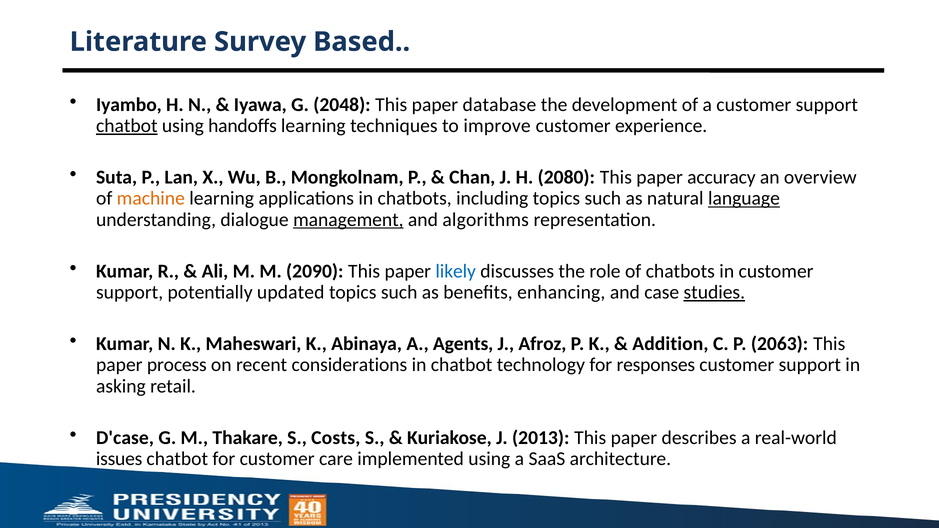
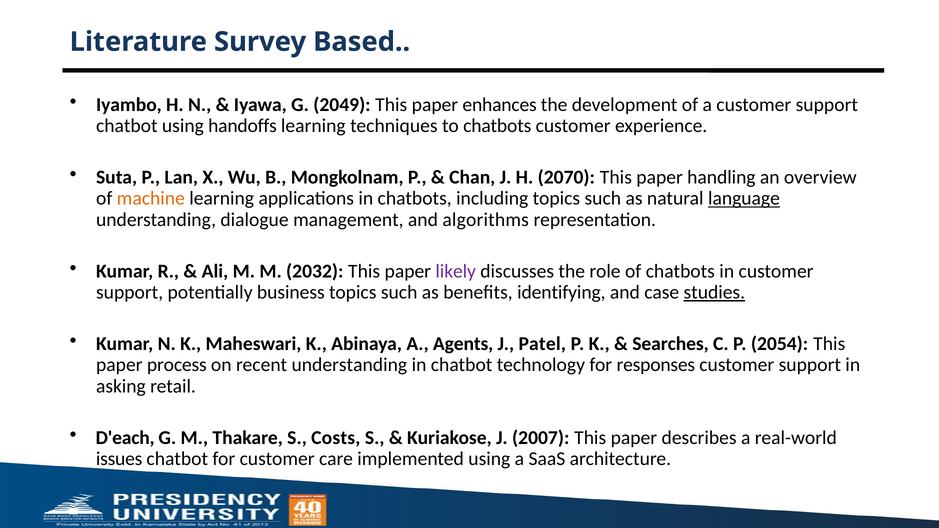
2048: 2048 -> 2049 (342, 105)
database: database -> enhances (500, 105)
chatbot underline: present -> none (127, 126)
to improve: improve -> chatbots (497, 126)
2080: 2080 -> 2070 (566, 177)
accuracy: accuracy -> handling (721, 177)
management underline: present -> none (348, 220)
2090: 2090 -> 2032 (315, 271)
likely colour: blue -> purple (456, 271)
updated: updated -> business (291, 292)
enhancing: enhancing -> identifying (561, 292)
Afroz: Afroz -> Patel (542, 344)
Addition: Addition -> Searches (670, 344)
2063: 2063 -> 2054 (780, 344)
recent considerations: considerations -> understanding (349, 365)
D'case: D'case -> D'each (125, 438)
2013: 2013 -> 2007 (541, 438)
